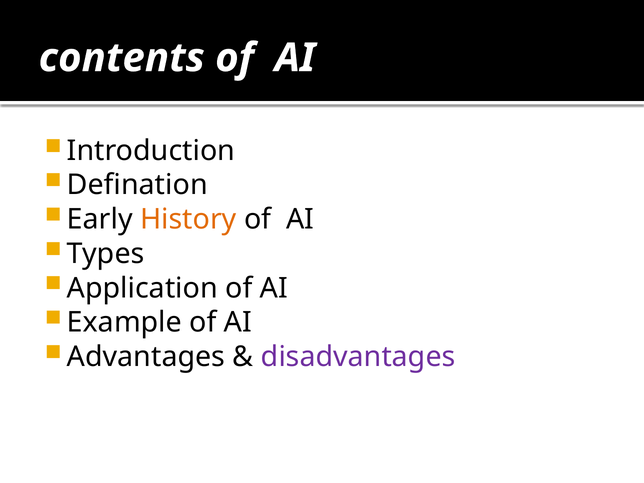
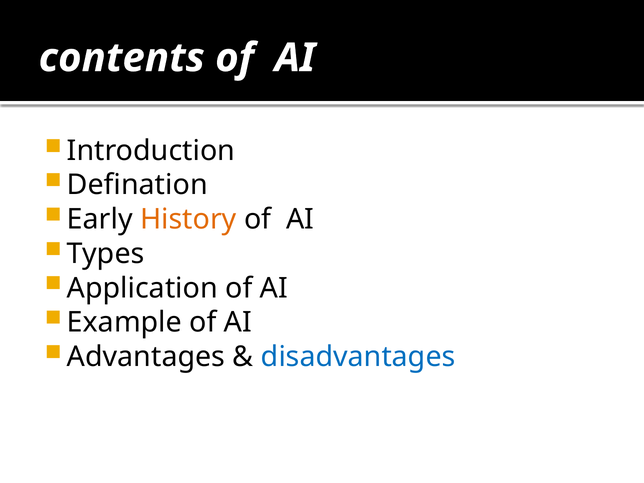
disadvantages colour: purple -> blue (358, 357)
